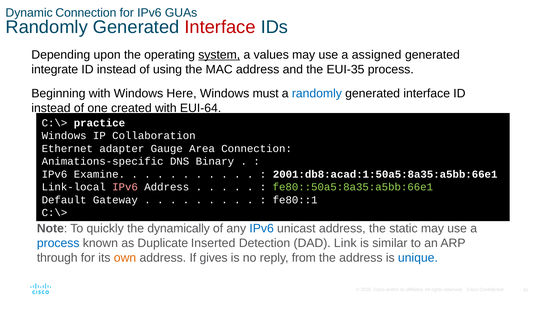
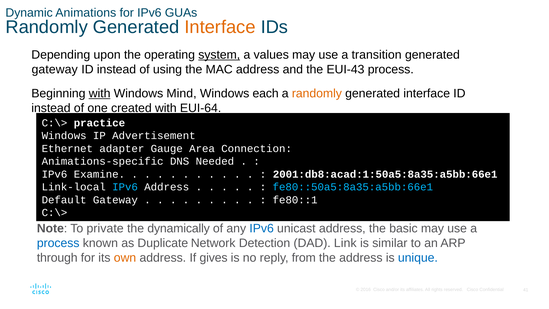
Dynamic Connection: Connection -> Animations (86, 13)
Interface colour: red -> orange (220, 27)
assigned: assigned -> transition (377, 55)
integrate: integrate -> gateway (55, 69)
EUI-35: EUI-35 -> EUI-43 (345, 69)
with underline: none -> present (100, 93)
Here: Here -> Mind (182, 93)
must: must -> each (266, 93)
randomly colour: blue -> orange (317, 93)
Collaboration: Collaboration -> Advertisement (154, 136)
Binary: Binary -> Needed (215, 161)
IPv6 colour: pink -> light blue (125, 187)
fe80::50a5:8a35:a5bb:66e1 colour: light green -> light blue (353, 187)
quickly: quickly -> private (105, 228)
static: static -> basic (403, 228)
Inserted: Inserted -> Network (213, 243)
